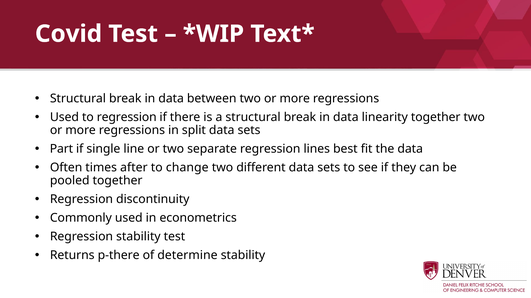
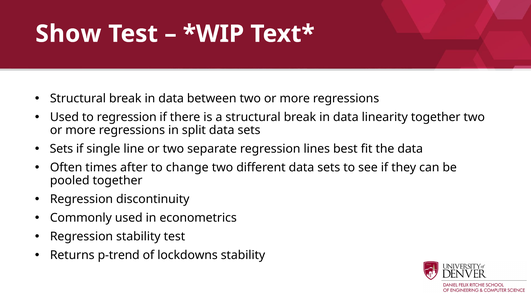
Covid: Covid -> Show (68, 34)
Part: Part -> Sets (61, 149)
p-there: p-there -> p-trend (119, 256)
determine: determine -> lockdowns (188, 256)
